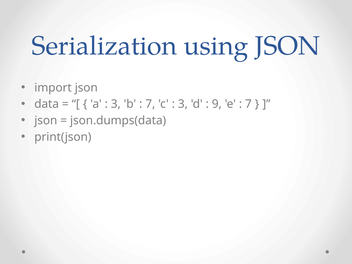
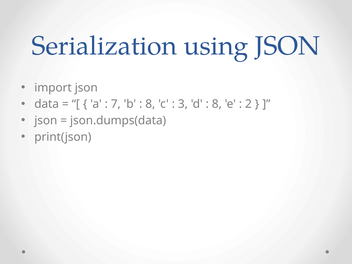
3: 3 -> 7 (116, 104)
7: 7 -> 8 (150, 104)
9: 9 -> 8 (217, 104)
7: 7 -> 2 (248, 104)
